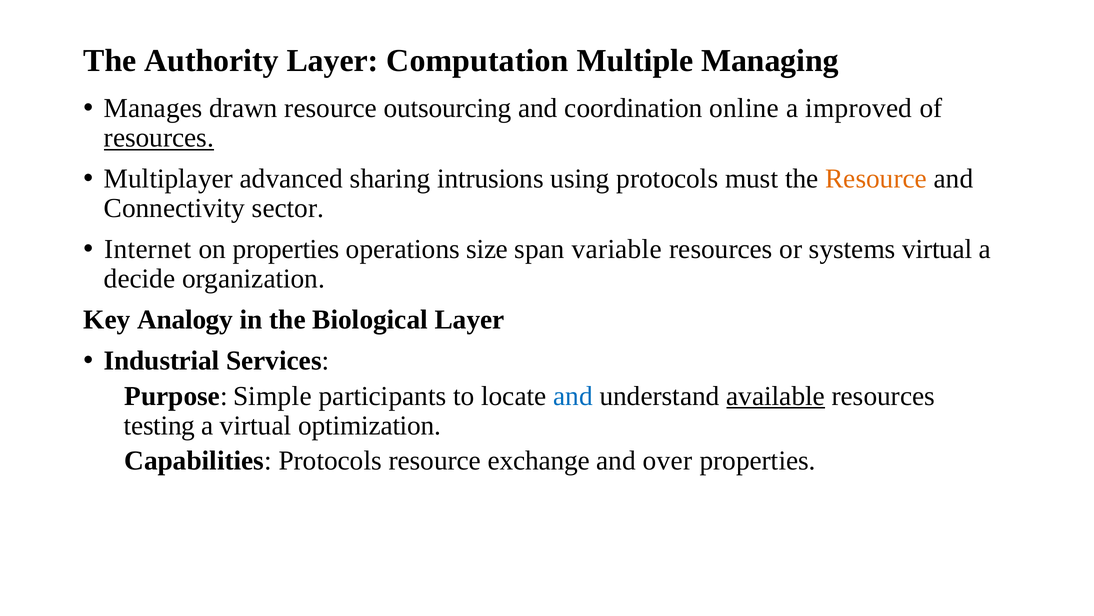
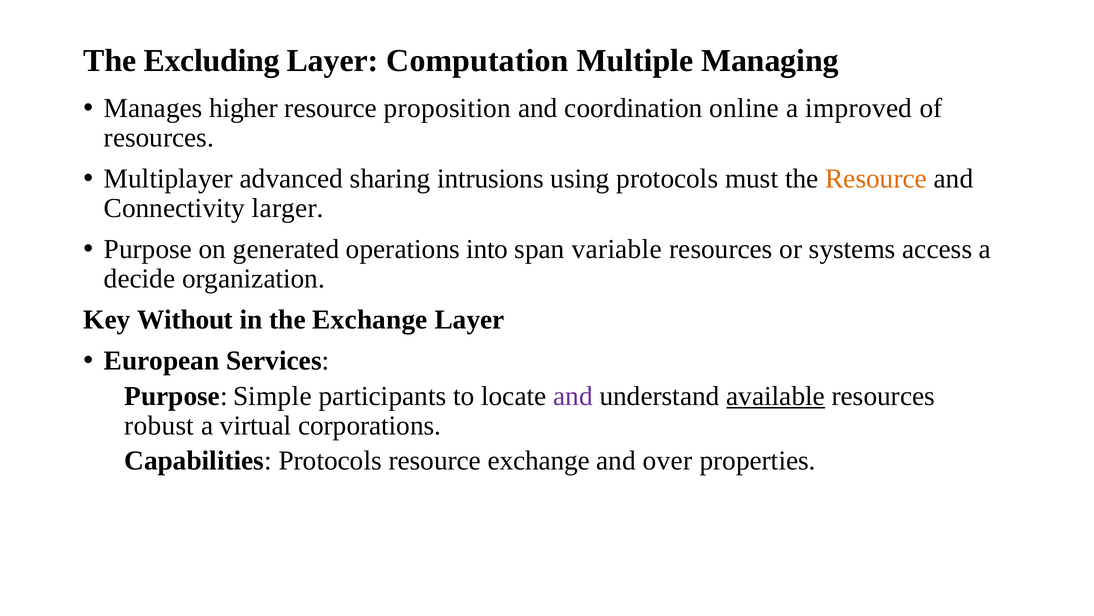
Authority: Authority -> Excluding (212, 61)
drawn: drawn -> higher (244, 108)
outsourcing: outsourcing -> proposition (447, 108)
resources underline: present -> none (159, 138)
sector: sector -> larger (288, 208)
Internet: Internet -> Purpose (148, 249)
on properties: properties -> generated (286, 249)
size: size -> into (487, 249)
systems virtual: virtual -> access (937, 249)
Analogy: Analogy -> Without (185, 320)
the Biological: Biological -> Exchange (370, 320)
Industrial: Industrial -> European (162, 361)
and colour: blue -> purple (573, 396)
testing: testing -> robust (159, 425)
optimization: optimization -> corporations (370, 425)
